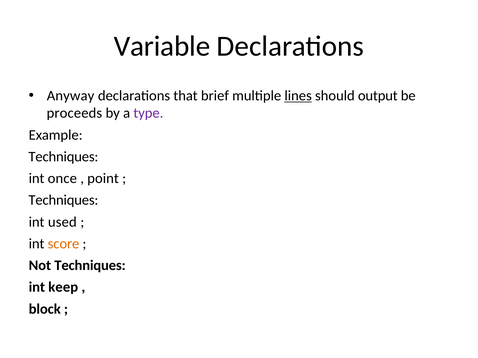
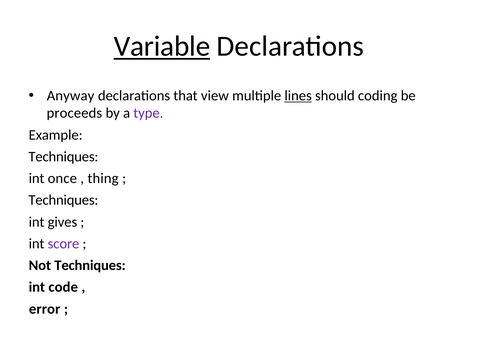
Variable underline: none -> present (162, 46)
brief: brief -> view (215, 96)
output: output -> coding (378, 96)
point: point -> thing (103, 179)
used: used -> gives (62, 222)
score colour: orange -> purple (64, 244)
keep: keep -> code (63, 288)
block: block -> error (45, 309)
